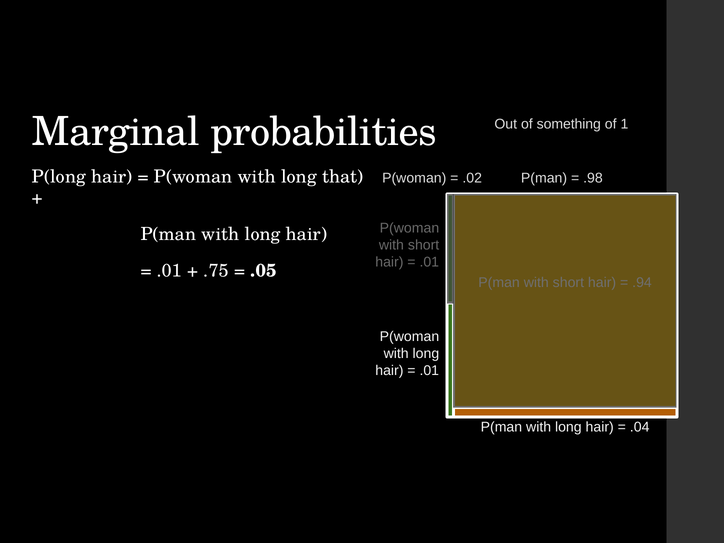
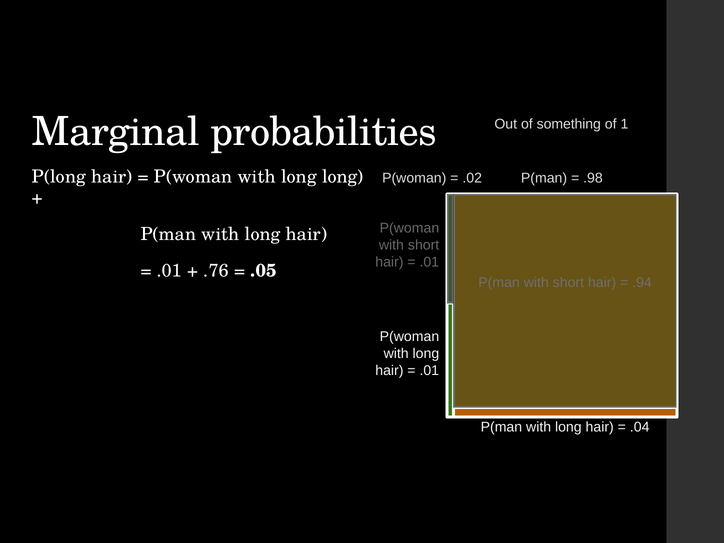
long that: that -> long (343, 177)
.75: .75 -> .76 (216, 271)
